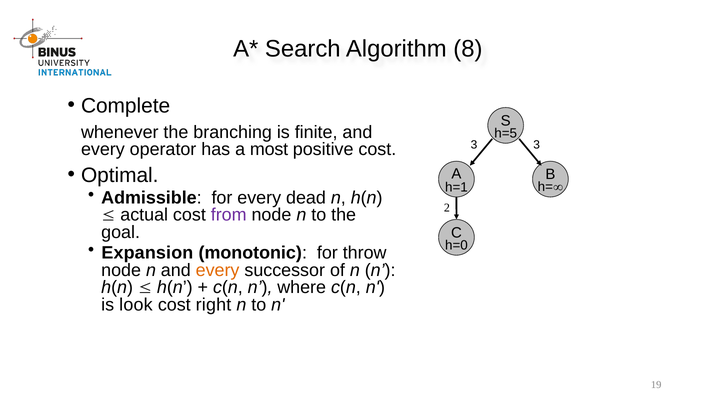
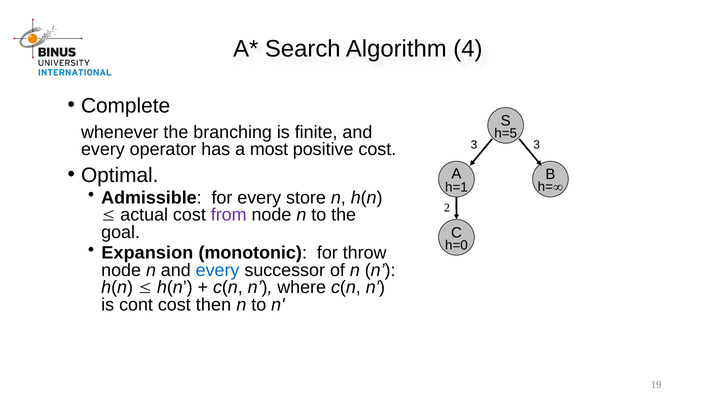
8: 8 -> 4 (468, 49)
dead: dead -> store (306, 198)
every colour: orange -> blue (218, 270)
look: look -> cont (136, 304)
right: right -> then (213, 304)
